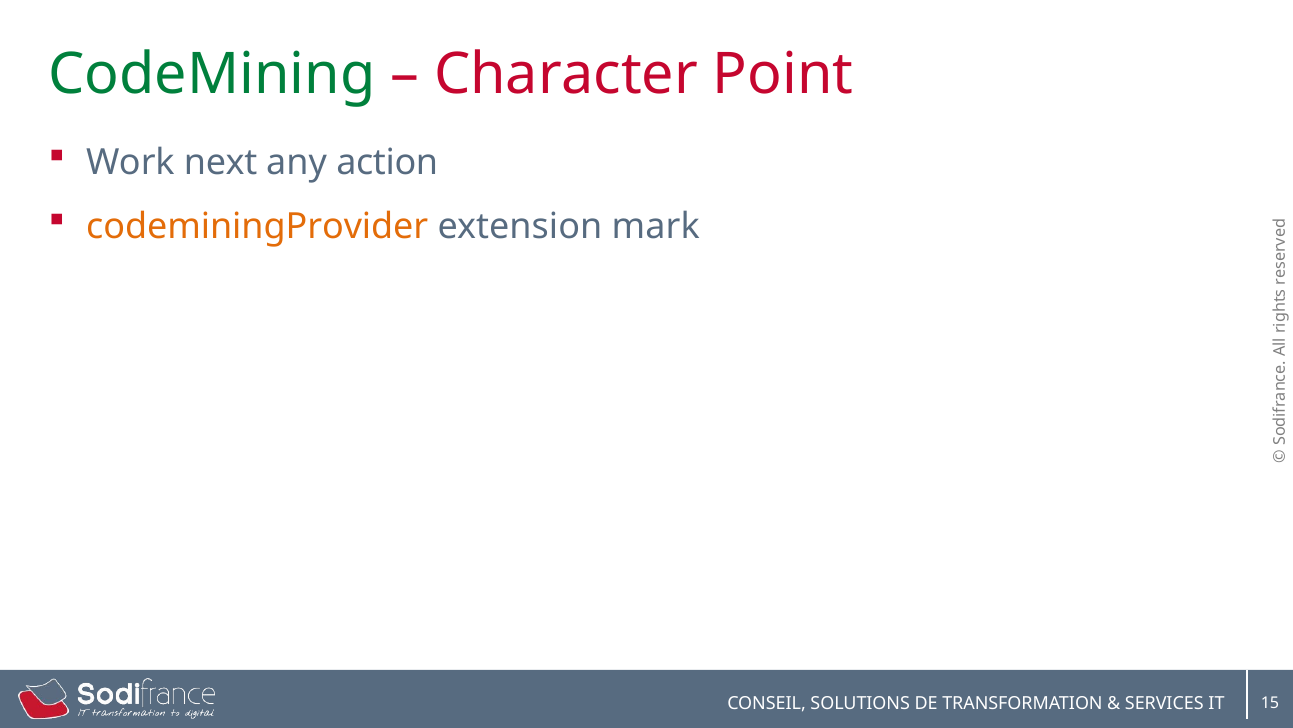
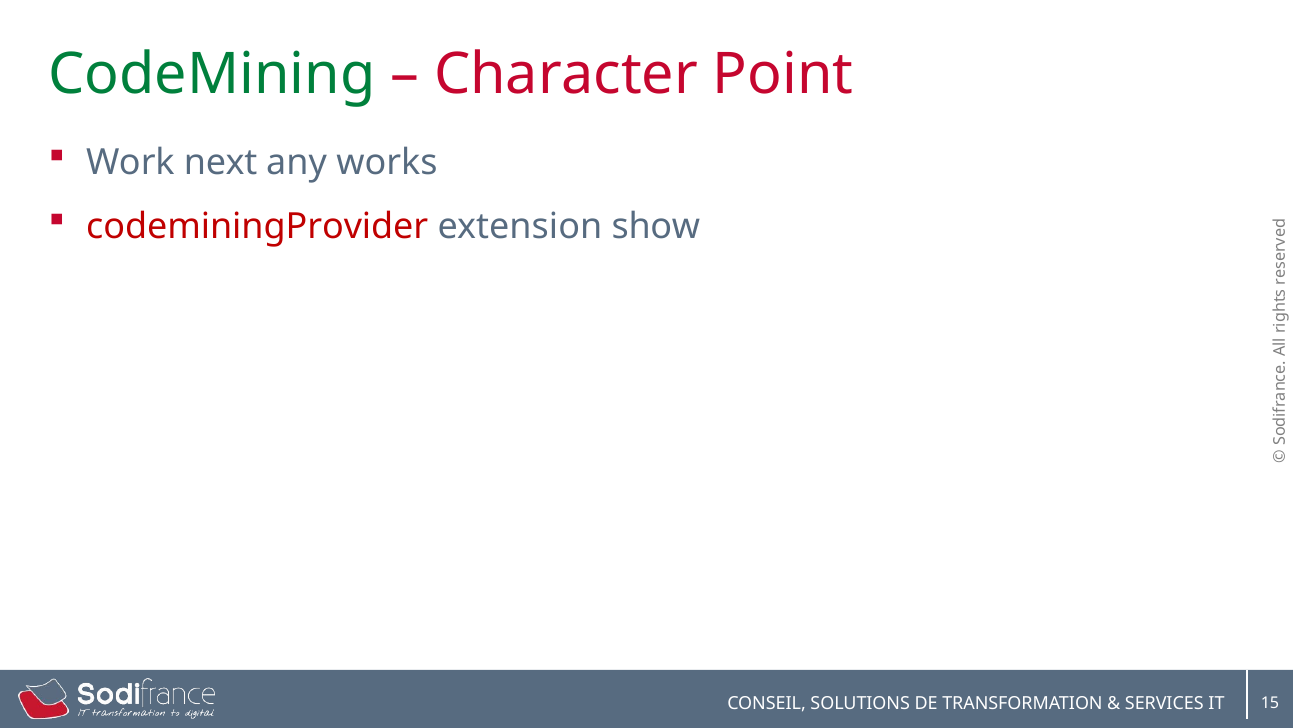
action: action -> works (387, 163)
codeminingProvider colour: orange -> red (257, 226)
mark: mark -> show (656, 226)
